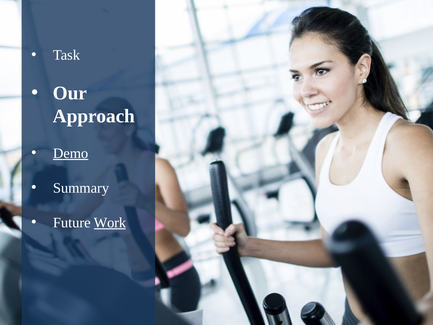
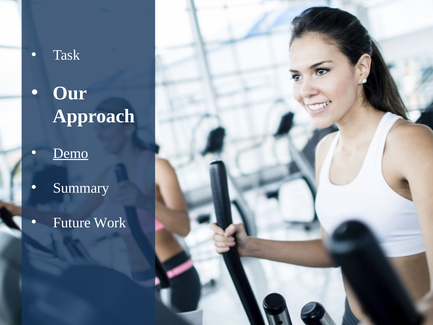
Work underline: present -> none (110, 223)
